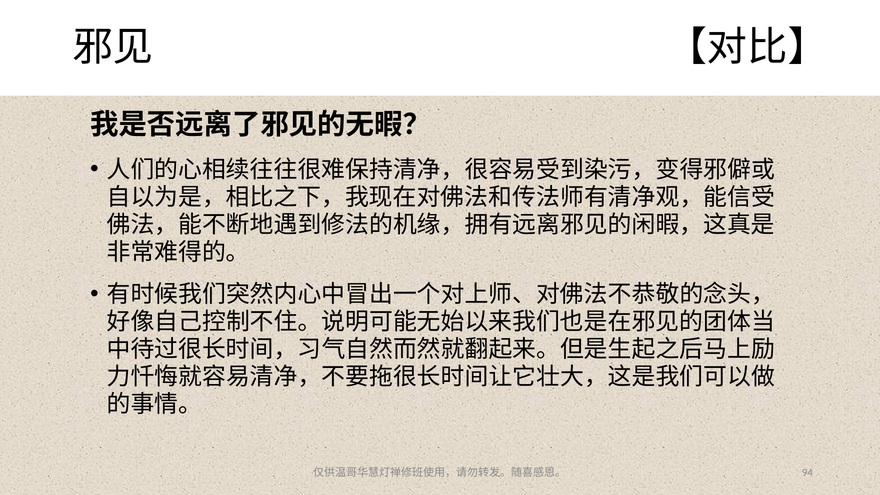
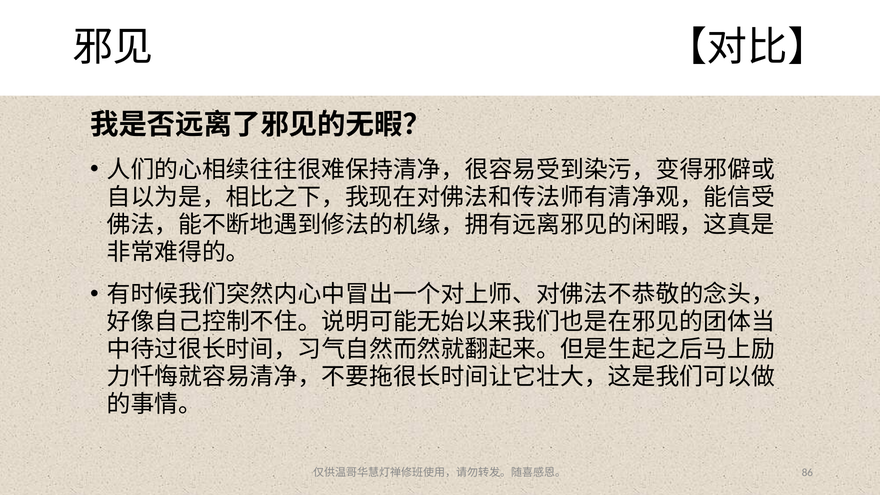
94: 94 -> 86 (807, 473)
